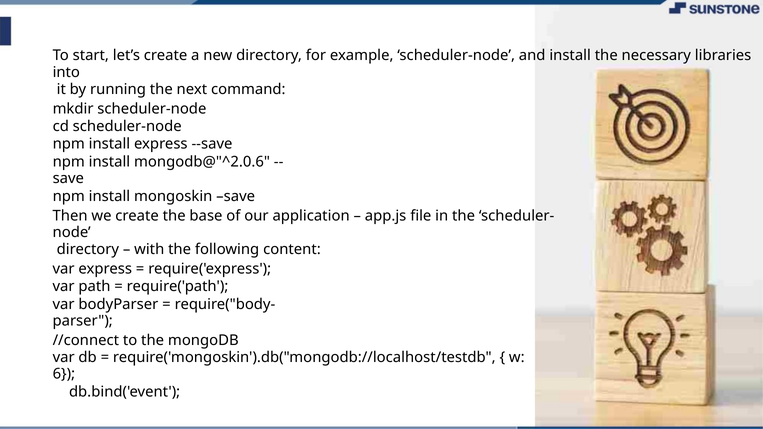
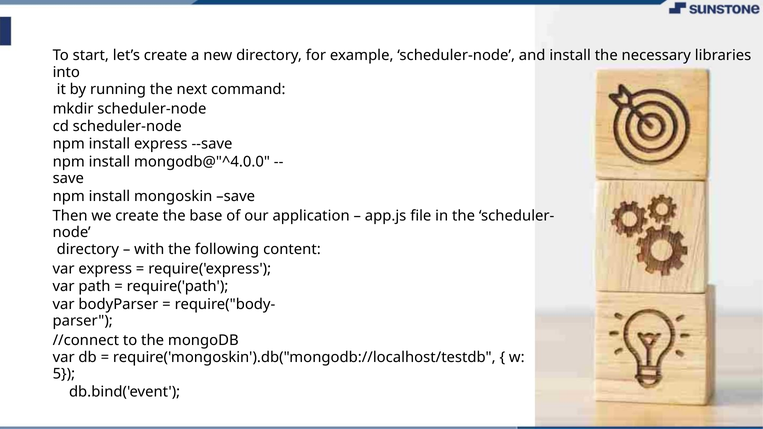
mongodb@"^2.0.6: mongodb@"^2.0.6 -> mongodb@"^4.0.0 (202, 162)
6: 6 -> 5 (64, 374)
